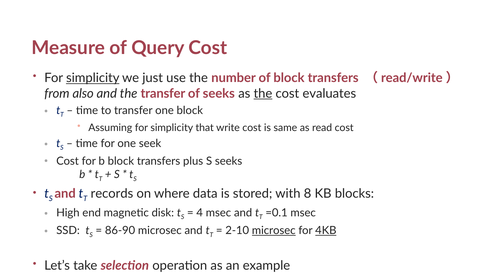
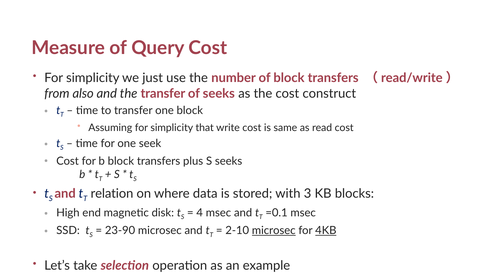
simplicity underline: present -> none (93, 78)
the underline: present -> none (263, 94)
evaluates: evaluates -> construct (329, 94)
records: records -> relation (112, 194)
8: 8 -> 3 (308, 194)
86-90: 86-90 -> 23-90 (120, 231)
